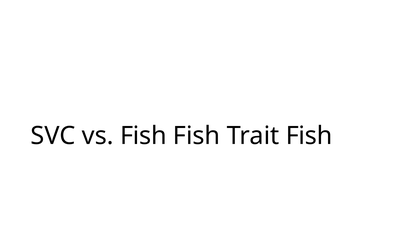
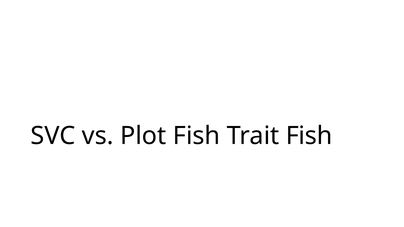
vs Fish: Fish -> Plot (143, 136)
